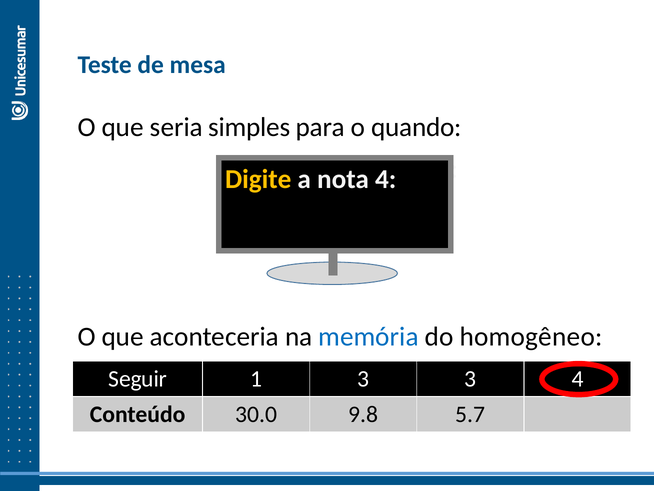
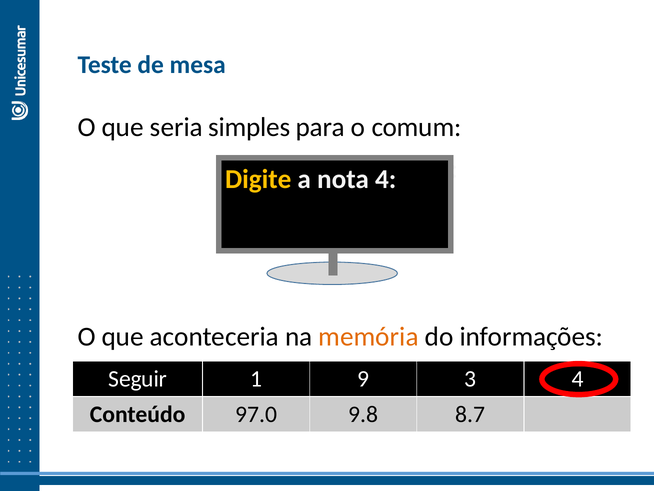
quando: quando -> comum (416, 127)
memória colour: blue -> orange (369, 336)
homogêneo: homogêneo -> informações (531, 336)
1 3: 3 -> 9 (363, 379)
30.0: 30.0 -> 97.0 (256, 414)
5.7: 5.7 -> 8.7 (470, 414)
